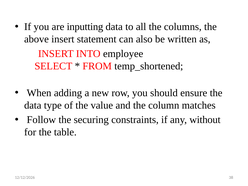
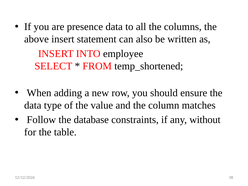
inputting: inputting -> presence (85, 27)
securing: securing -> database (91, 120)
